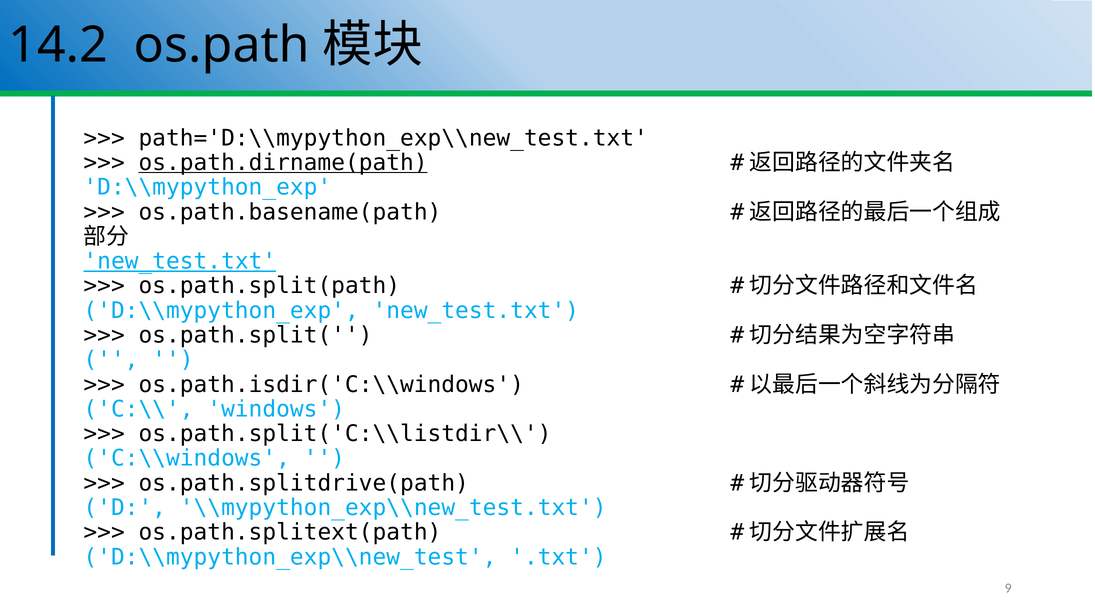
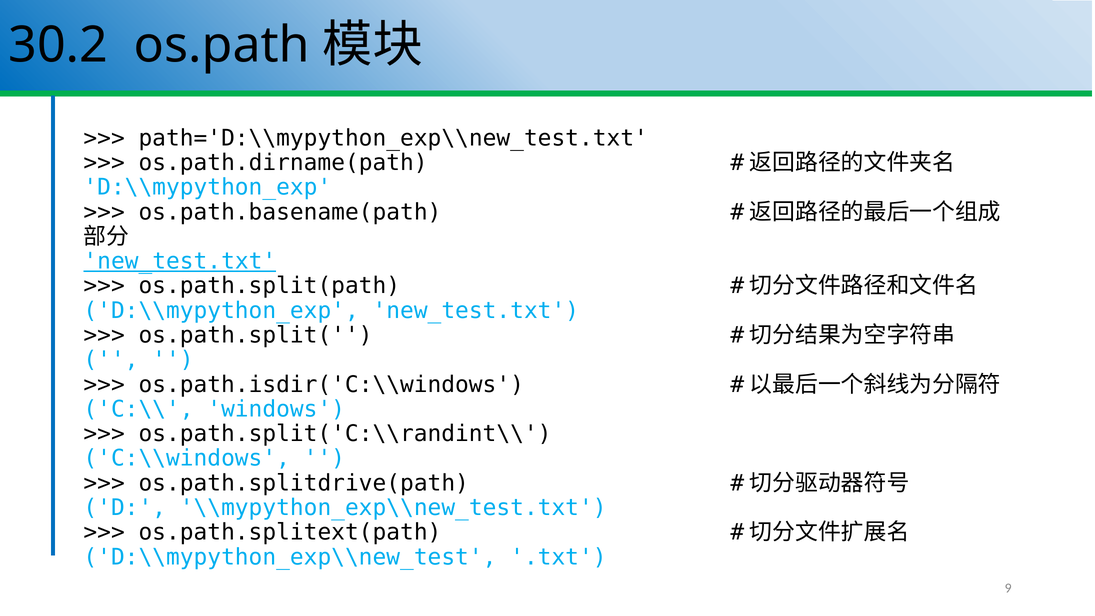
14.2: 14.2 -> 30.2 (58, 45)
os.path.dirname(path underline: present -> none (283, 163)
os.path.split('C:\\listdir\\: os.path.split('C:\\listdir\\ -> os.path.split('C:\\randint\\ (345, 434)
